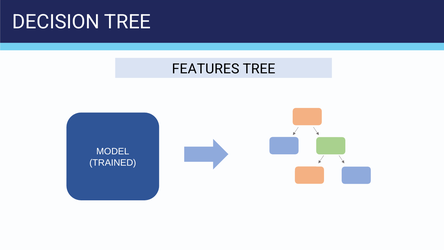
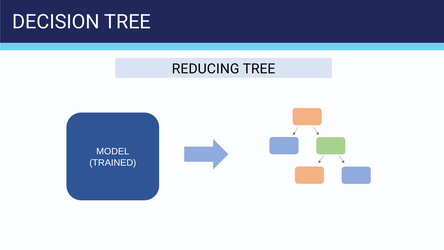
FEATURES: FEATURES -> REDUCING (206, 69)
